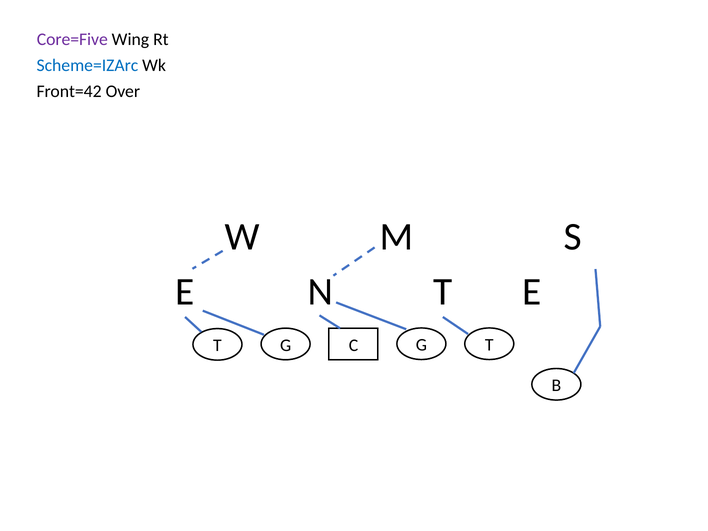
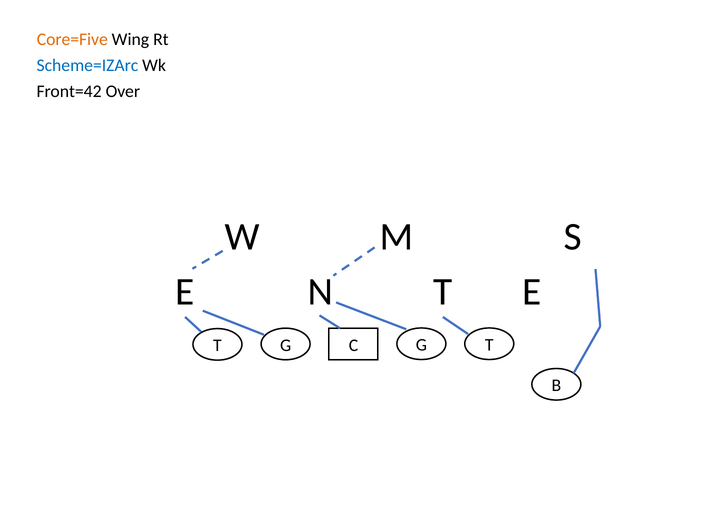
Core=Five colour: purple -> orange (72, 39)
